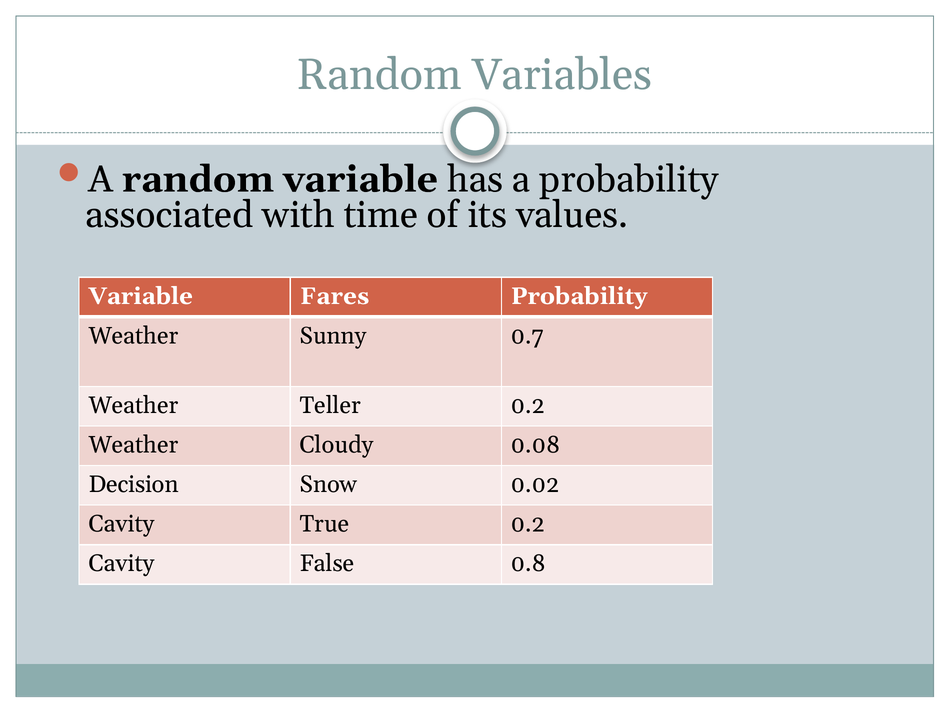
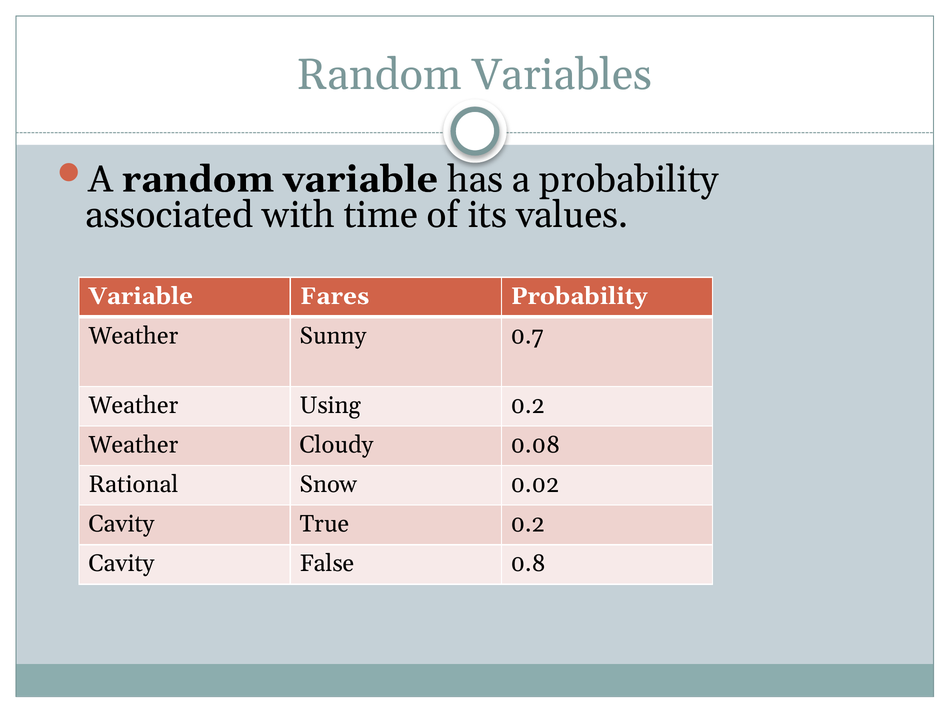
Teller: Teller -> Using (330, 405)
Decision: Decision -> Rational (134, 484)
